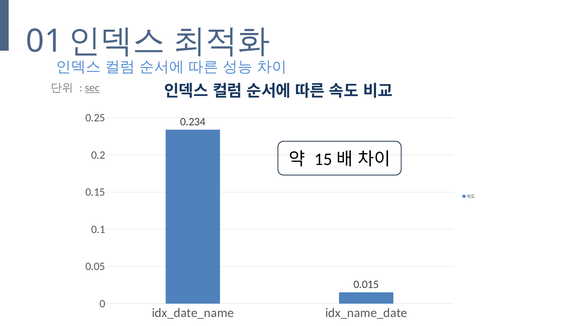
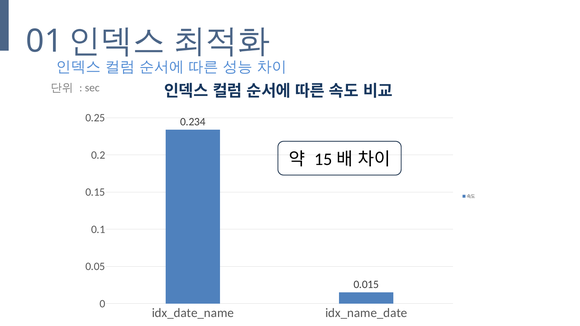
sec underline: present -> none (92, 88)
